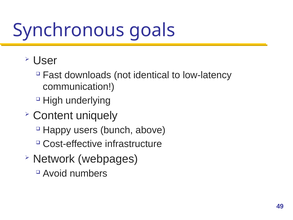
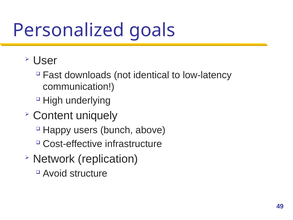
Synchronous: Synchronous -> Personalized (68, 30)
webpages: webpages -> replication (108, 159)
numbers: numbers -> structure (89, 173)
